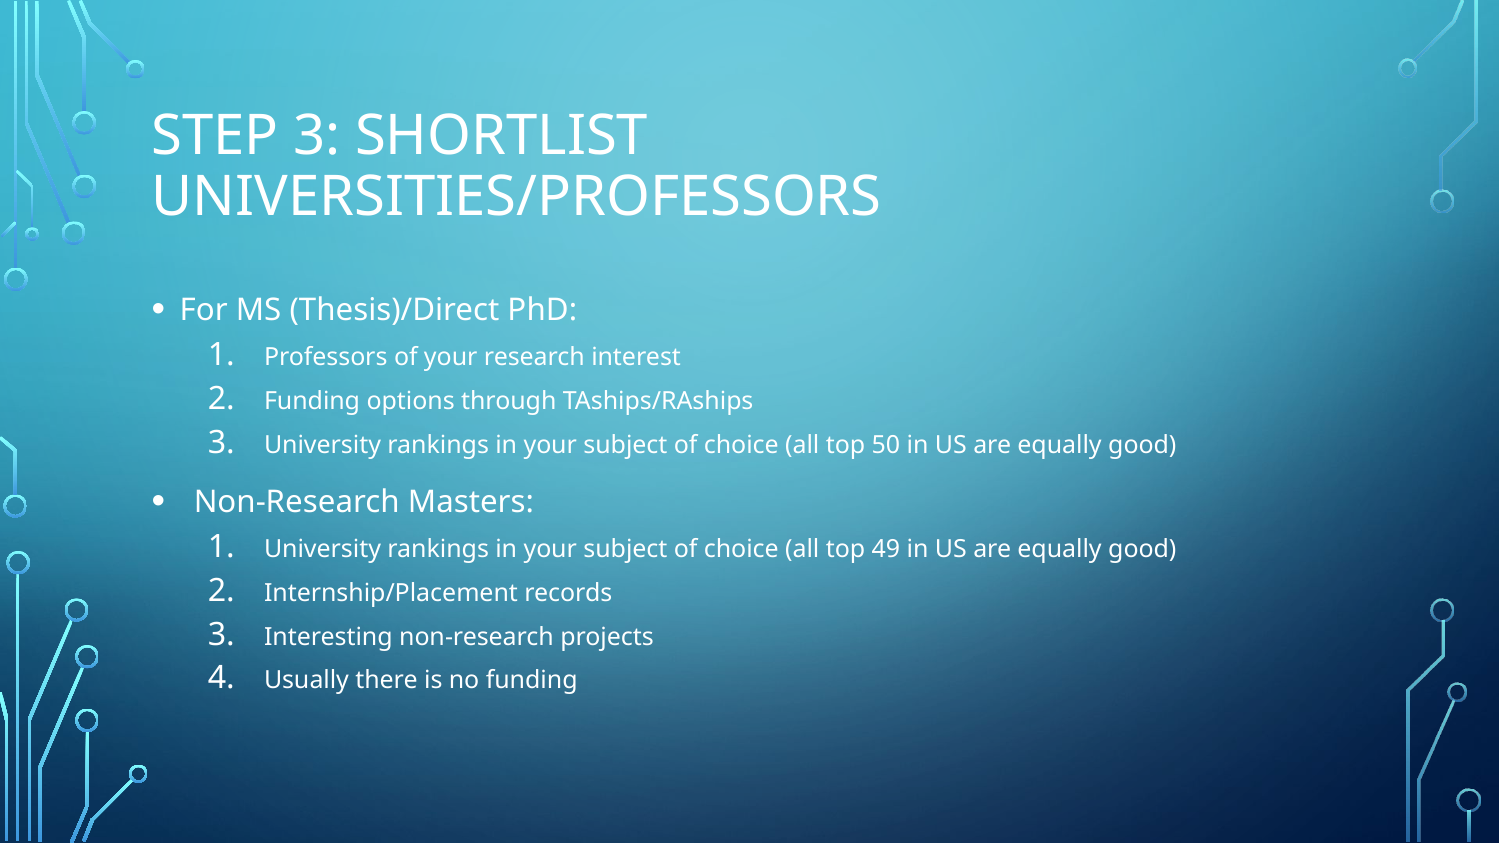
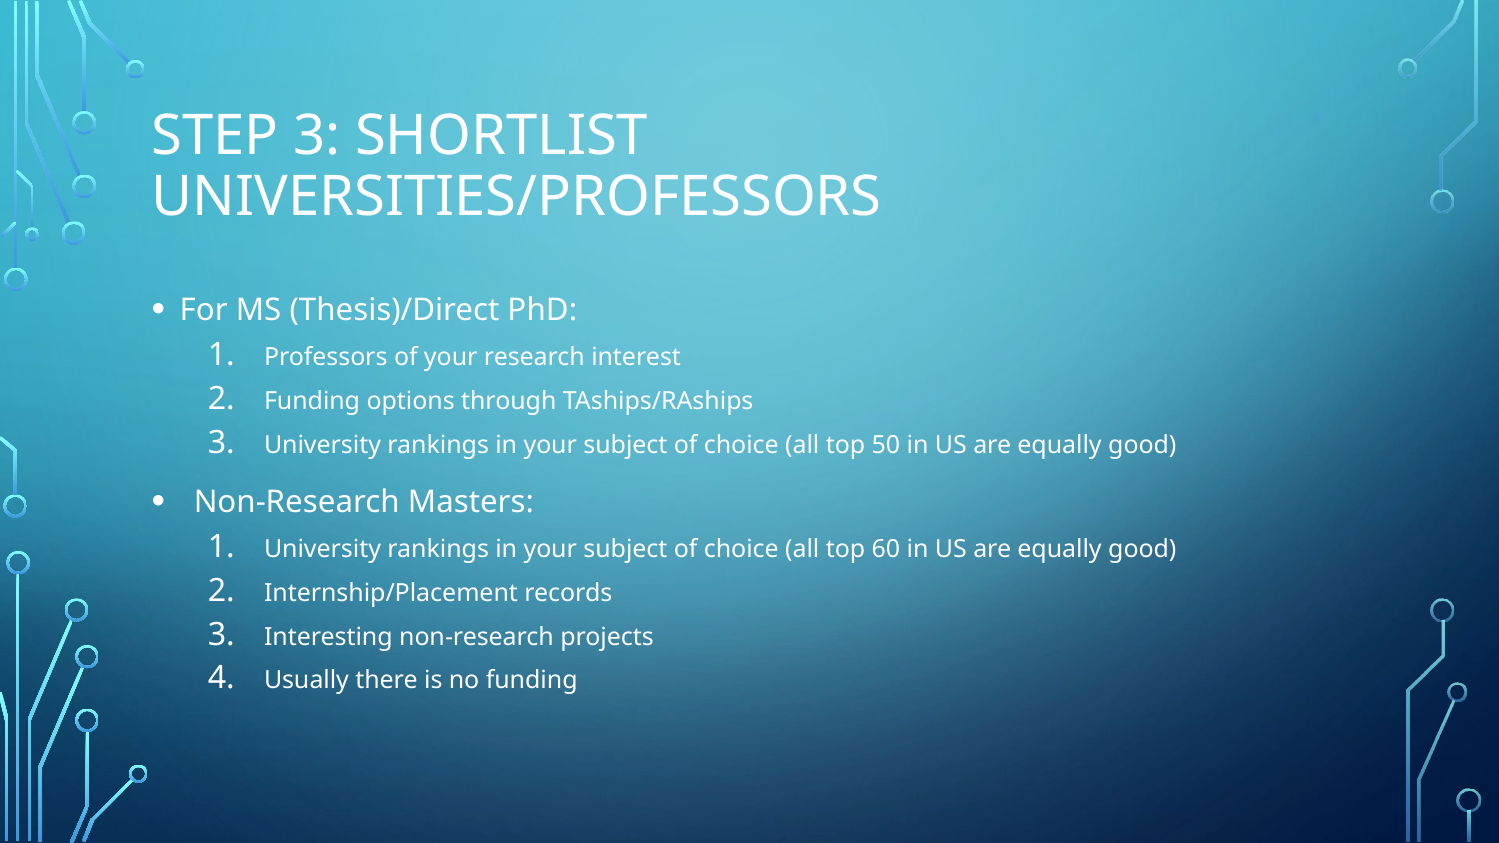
49: 49 -> 60 (886, 549)
